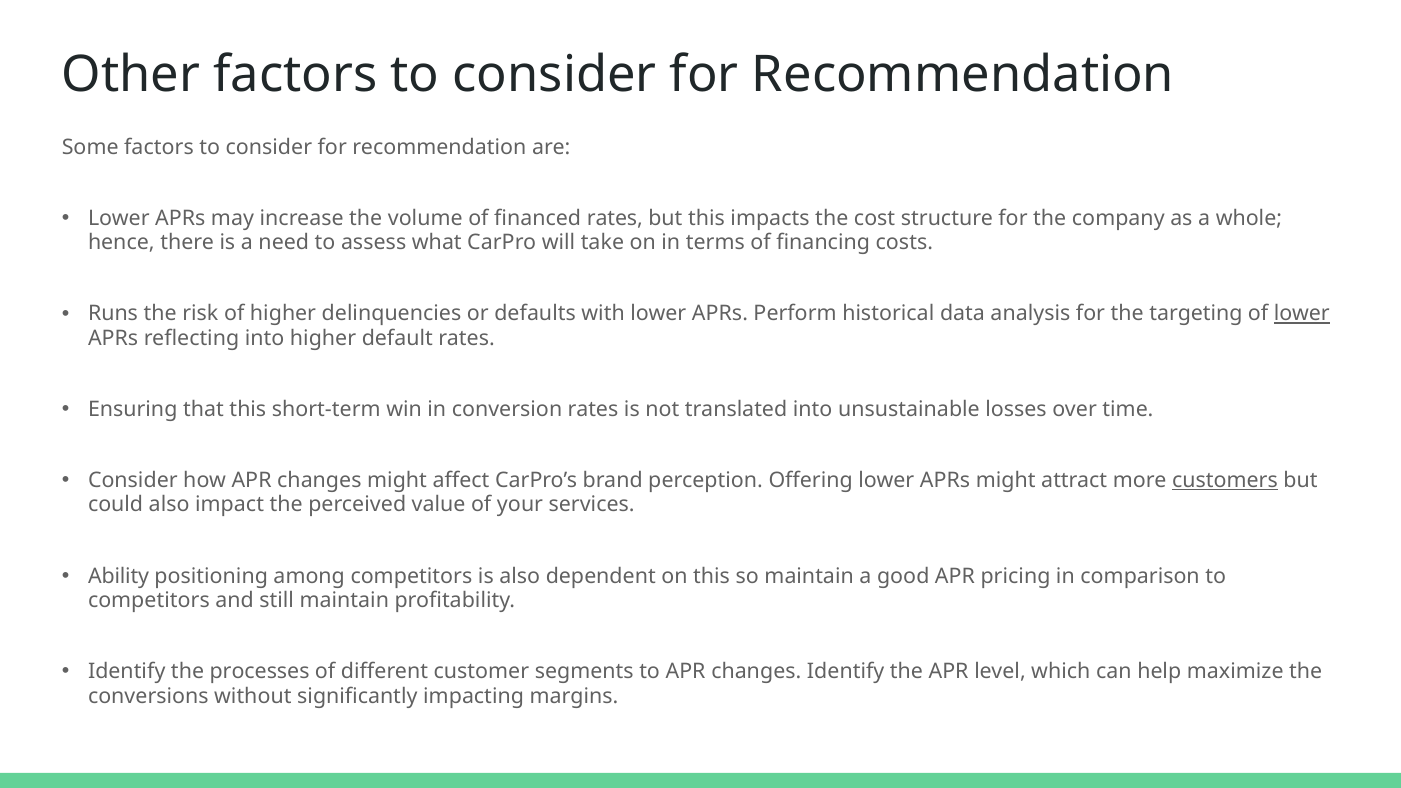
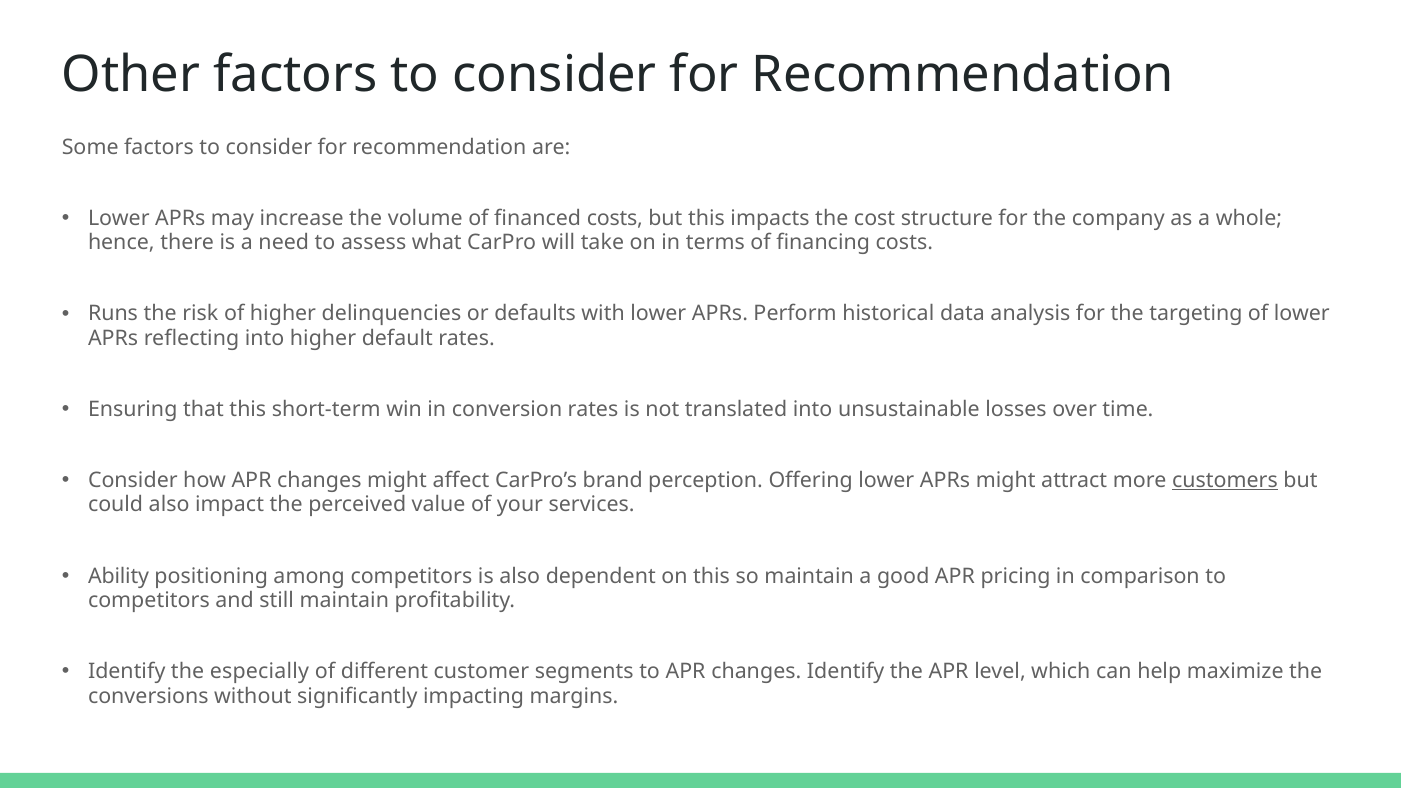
financed rates: rates -> costs (615, 218)
lower underline: present -> none (1302, 314)
processes: processes -> especially (259, 672)
